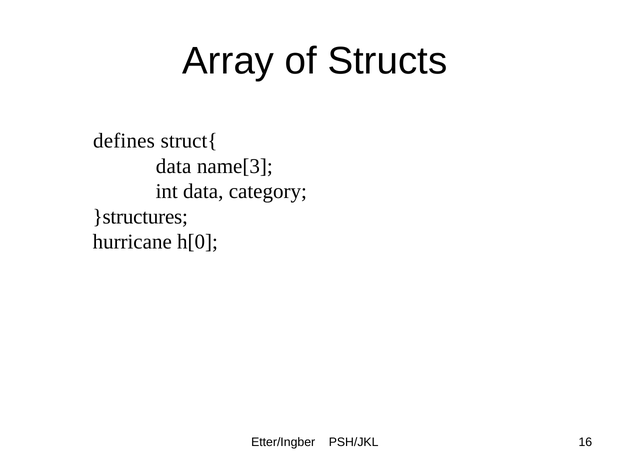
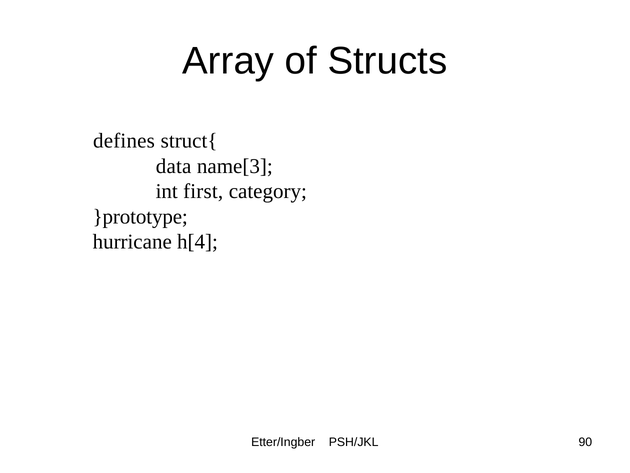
int data: data -> first (203, 191)
}structures: }structures -> }prototype (140, 216)
h[0: h[0 -> h[4 (197, 242)
16: 16 -> 90 (585, 442)
